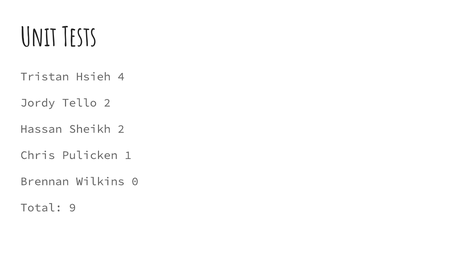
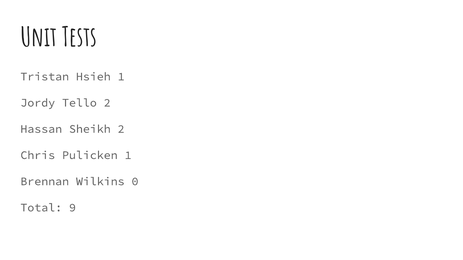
Hsieh 4: 4 -> 1 (121, 77)
